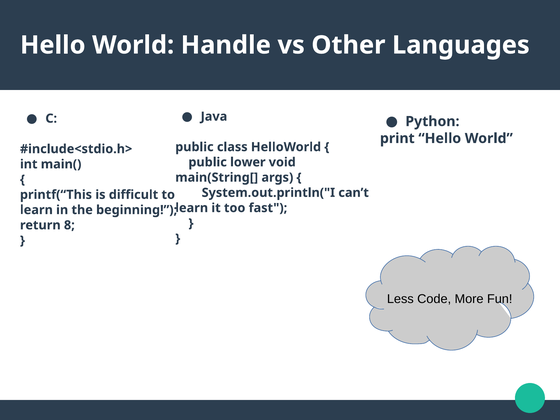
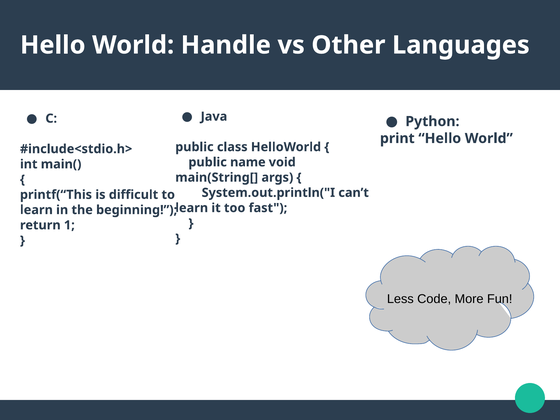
lower: lower -> name (248, 162)
8: 8 -> 1 (69, 225)
